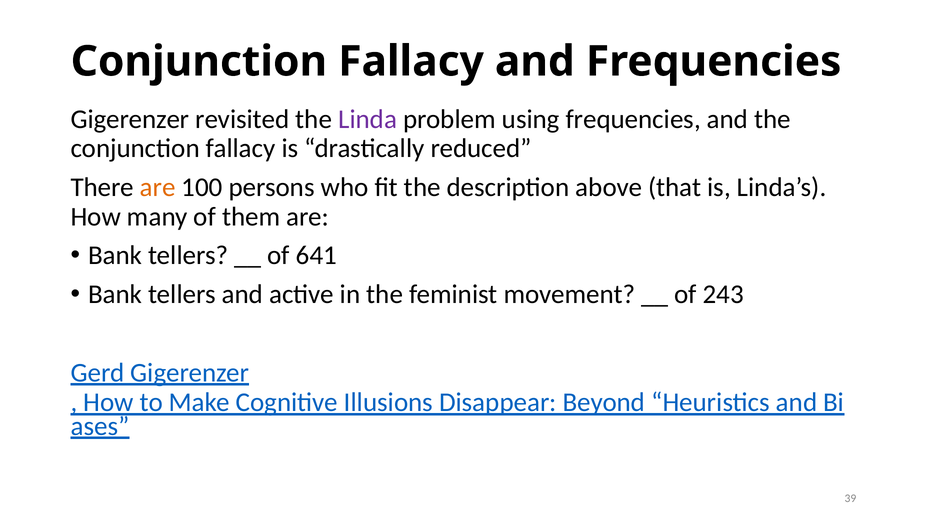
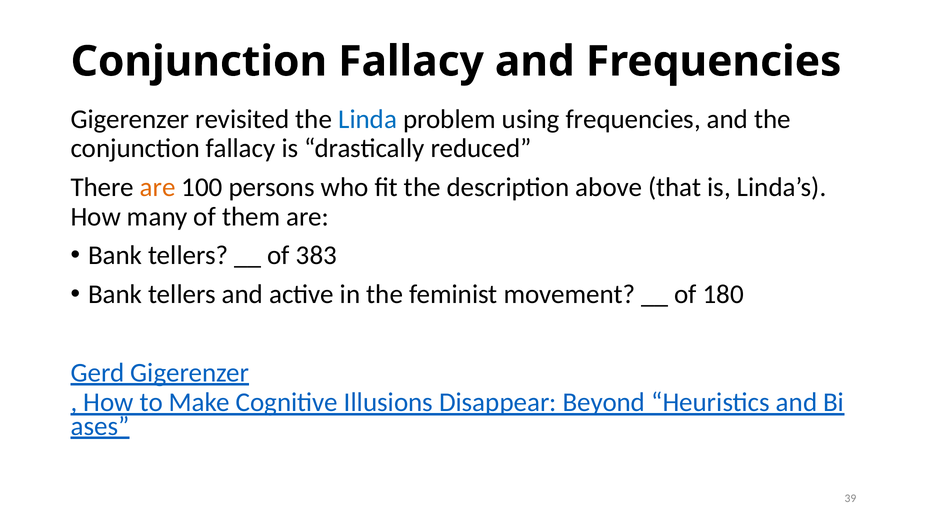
Linda colour: purple -> blue (368, 119)
641: 641 -> 383 (316, 255)
243: 243 -> 180 (723, 294)
